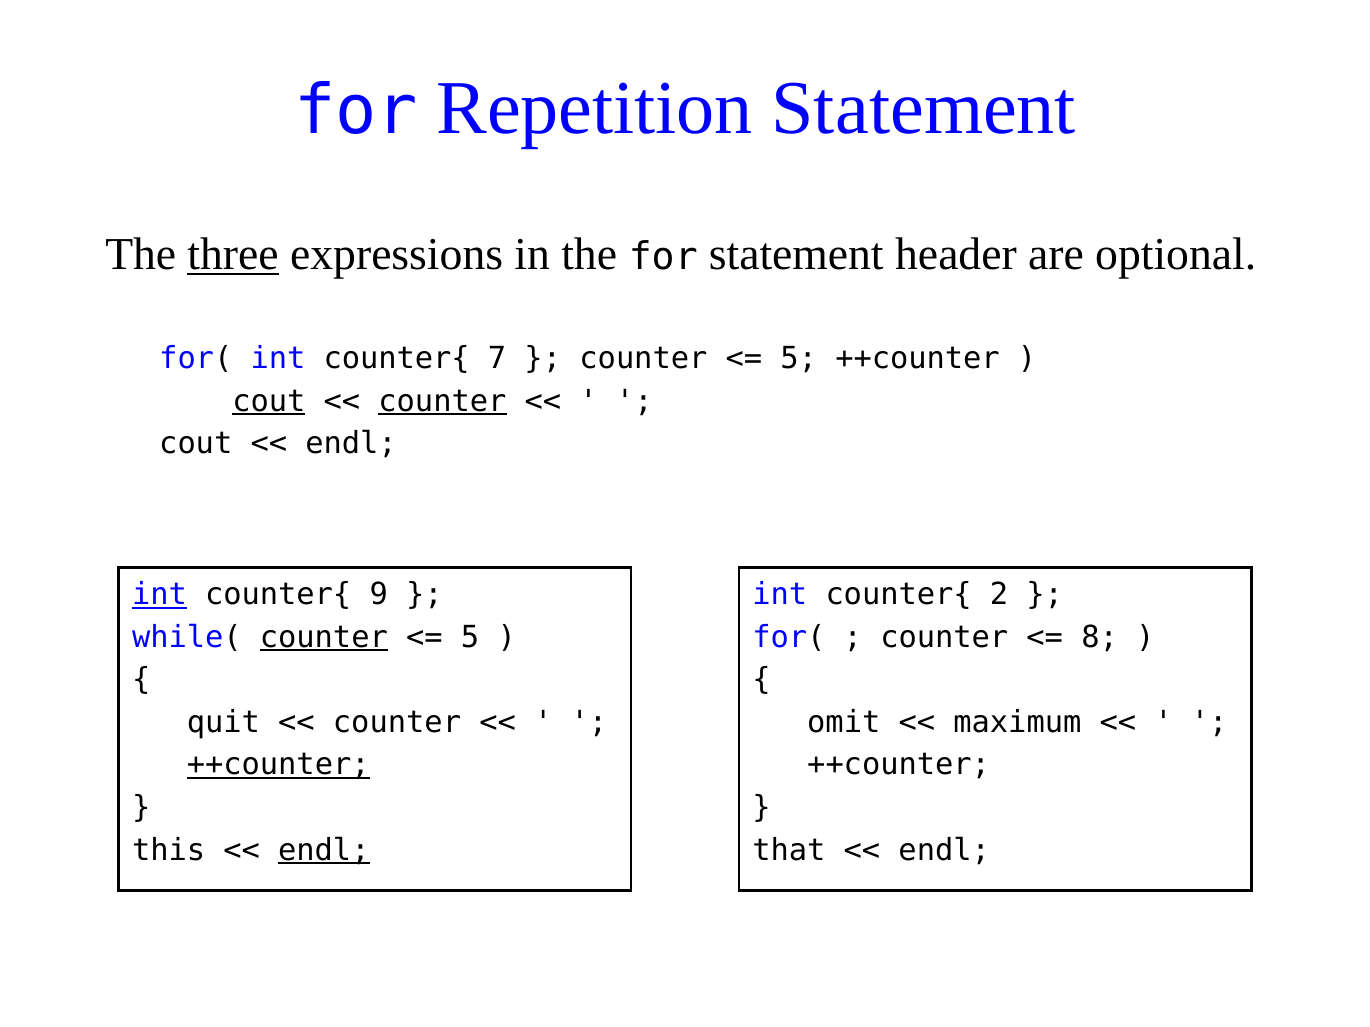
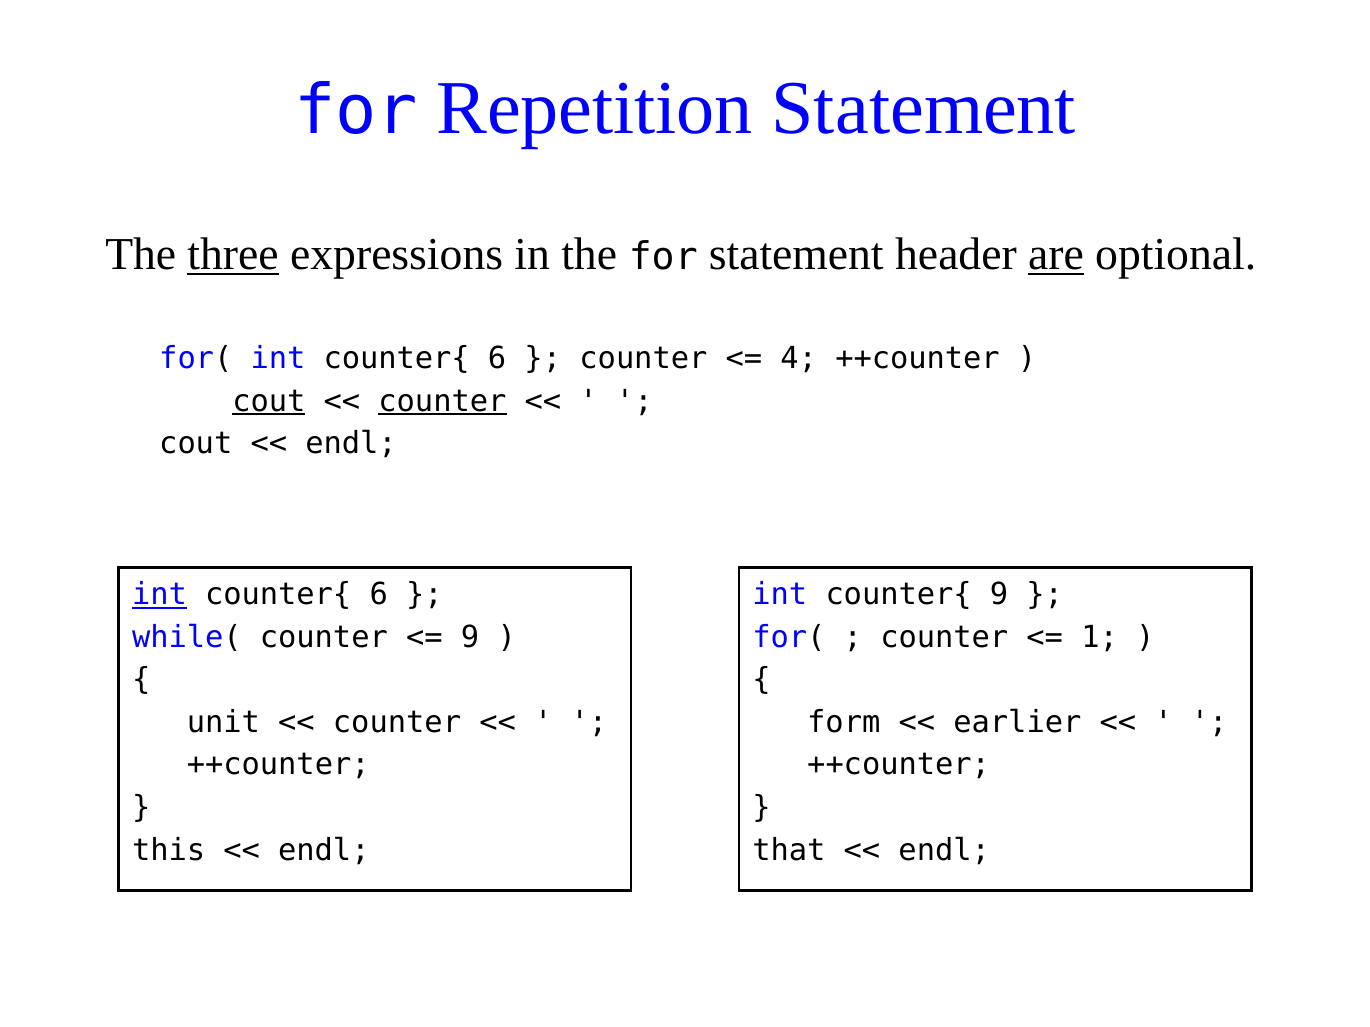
are underline: none -> present (1056, 255)
for( int counter{ 7: 7 -> 6 (497, 359)
5: 5 -> 4 (799, 359)
9: 9 -> 6 (379, 595)
counter{ 2: 2 -> 9 (999, 595)
counter underline: present -> none (324, 637)
5: 5 -> 9 (470, 637)
8: 8 -> 1 (1100, 637)
quit: quit -> unit (223, 723)
omit: omit -> form (844, 723)
maximum: maximum -> earlier (1017, 723)
++counter underline: present -> none (278, 765)
endl underline: present -> none (324, 850)
